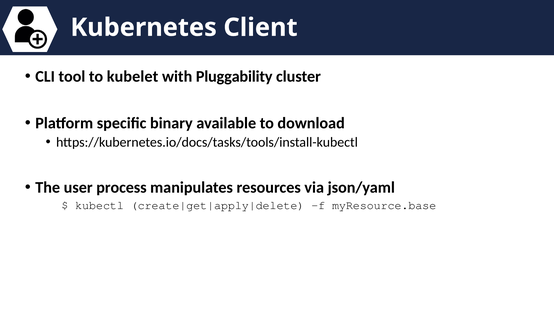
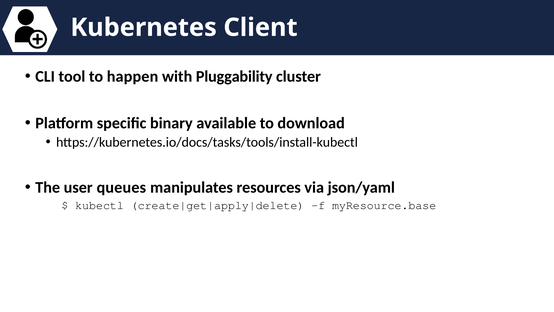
kubelet: kubelet -> happen (133, 77)
process: process -> queues (121, 187)
